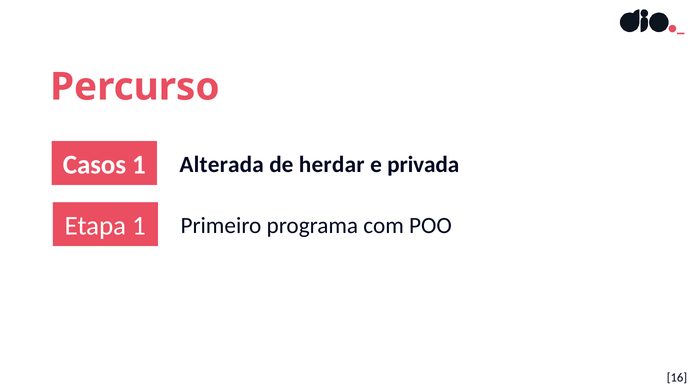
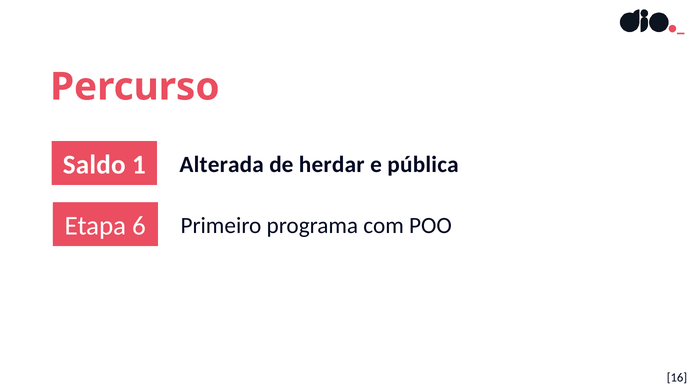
Casos: Casos -> Saldo (94, 165)
privada: privada -> pública (423, 165)
Etapa 1: 1 -> 6 (139, 226)
